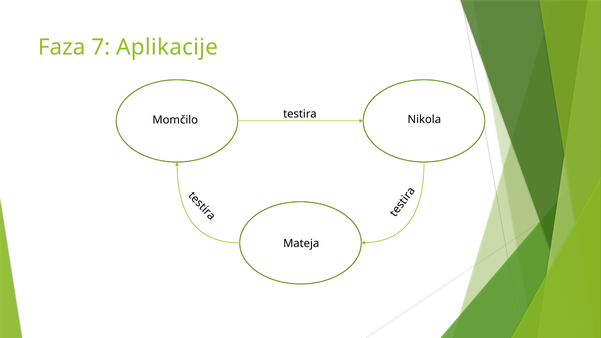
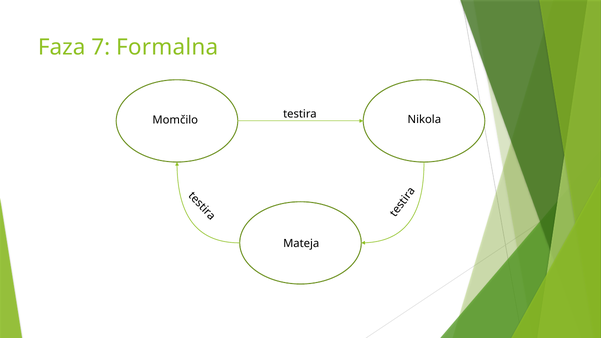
Aplikacije: Aplikacije -> Formalna (167, 47)
